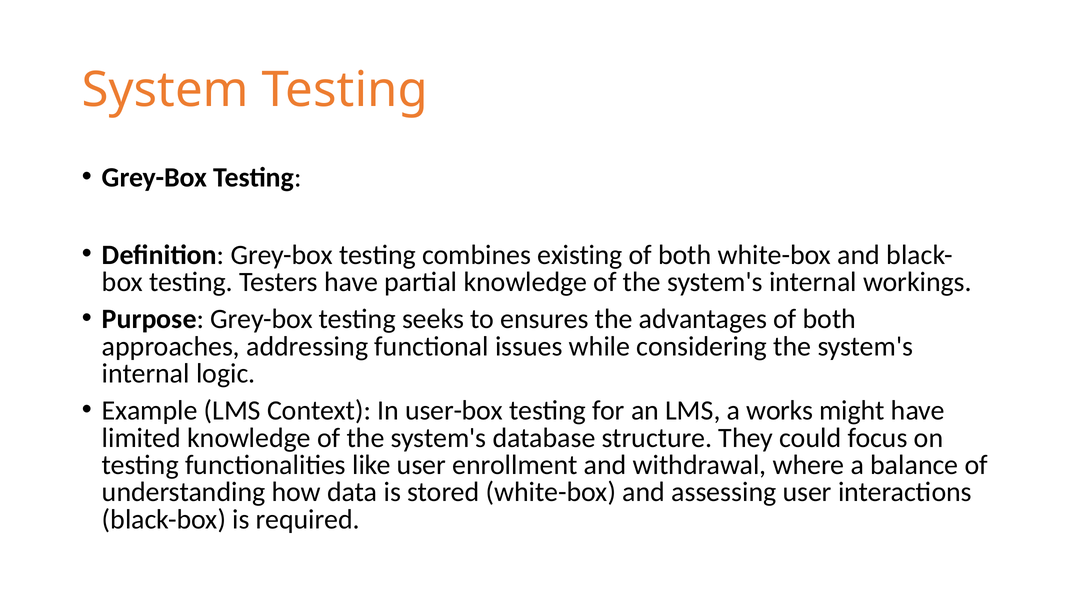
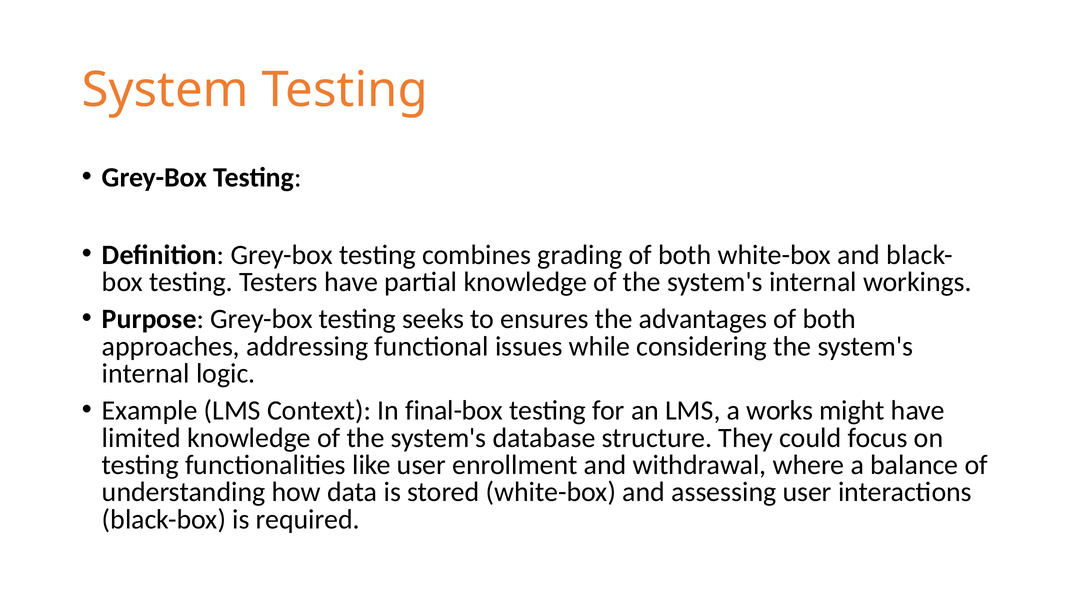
existing: existing -> grading (580, 255)
user-box: user-box -> final-box (454, 410)
